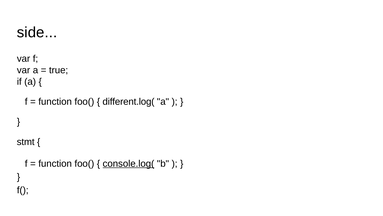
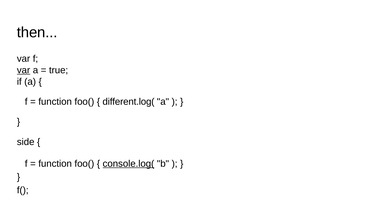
side: side -> then (37, 32)
var underline: none -> present (24, 70)
stmt: stmt -> side (26, 141)
